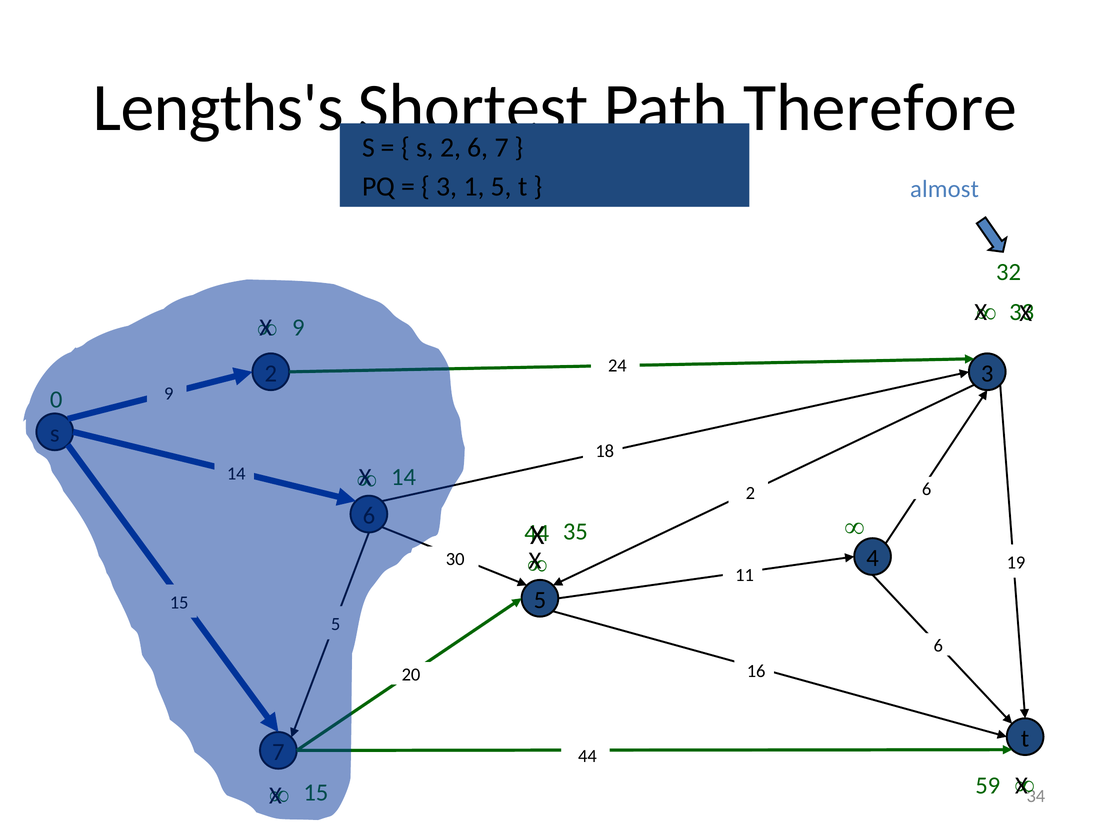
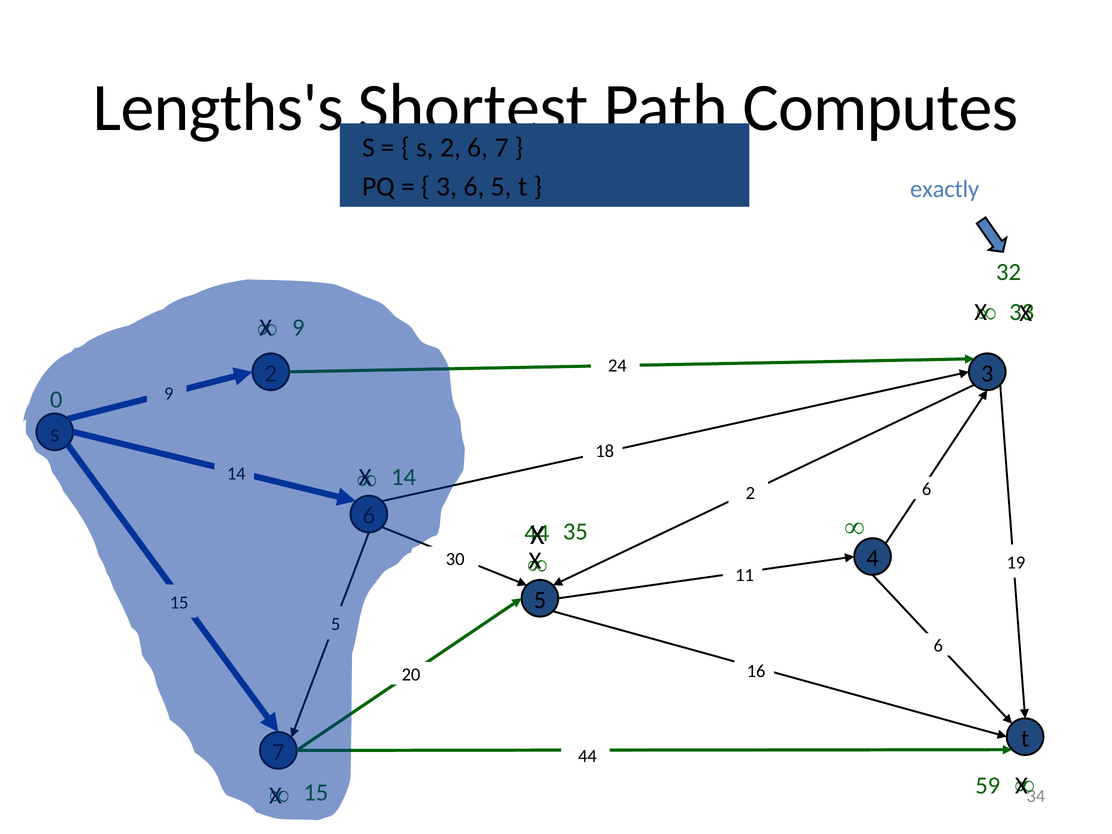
Therefore: Therefore -> Computes (881, 108)
3 1: 1 -> 6 (474, 187)
almost: almost -> exactly (945, 189)
